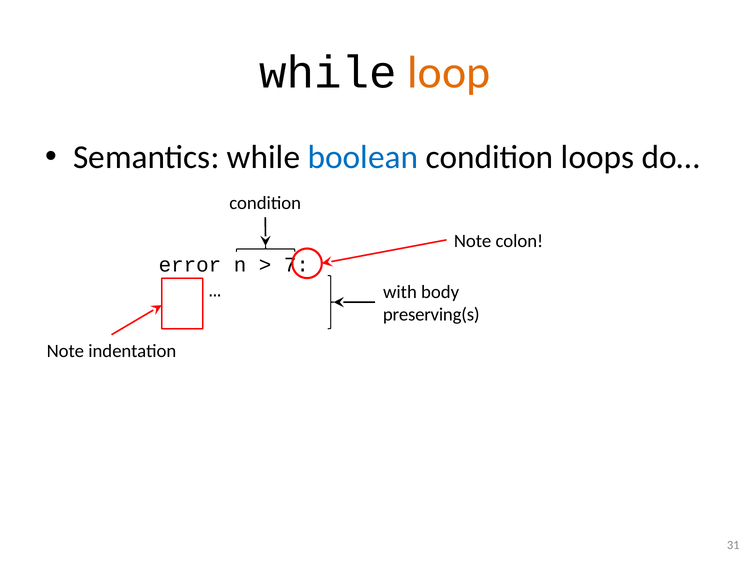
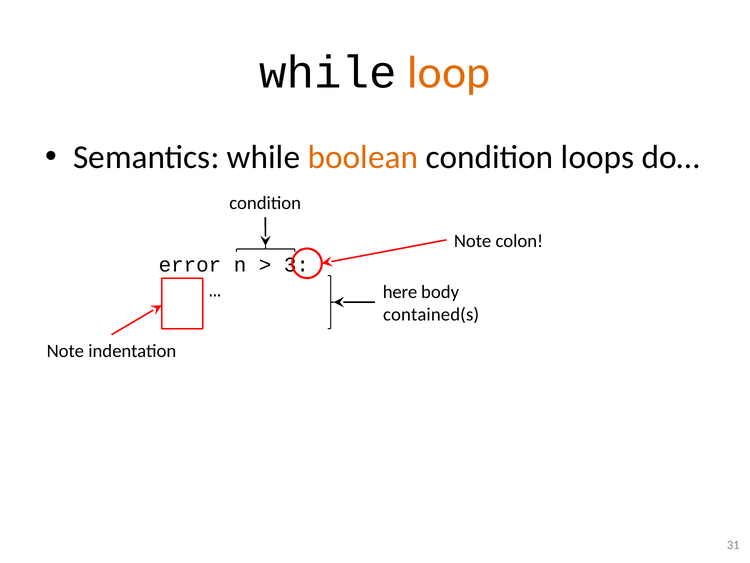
boolean colour: blue -> orange (363, 157)
7: 7 -> 3 (296, 264)
with: with -> here (400, 292)
preserving(s: preserving(s -> contained(s (431, 314)
